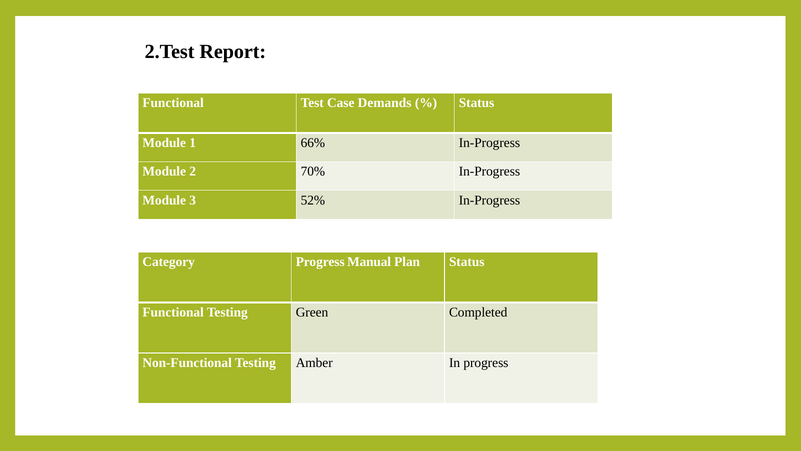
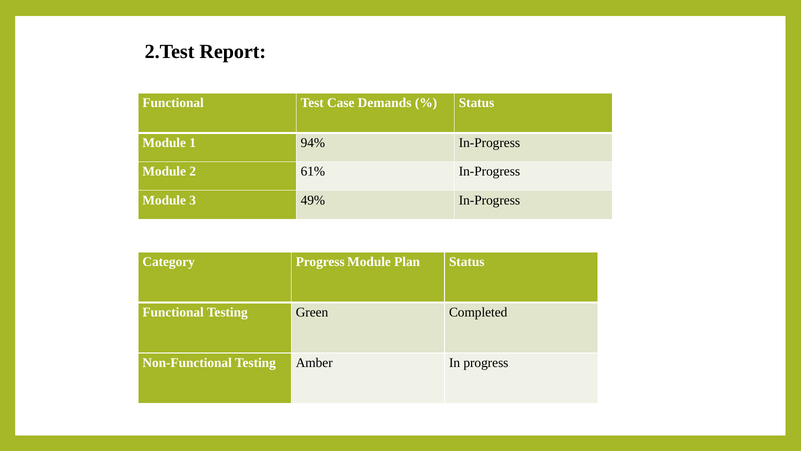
66%: 66% -> 94% (313, 143)
70%: 70% -> 61% (313, 171)
52%: 52% -> 49% (313, 200)
Progress Manual: Manual -> Module (369, 262)
